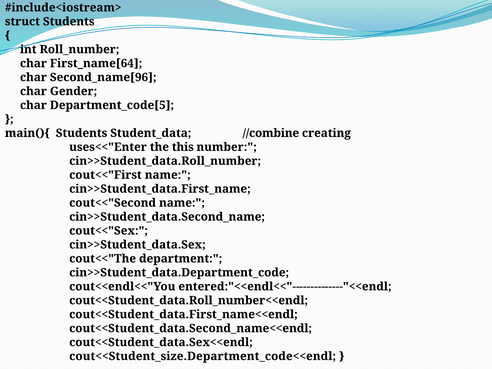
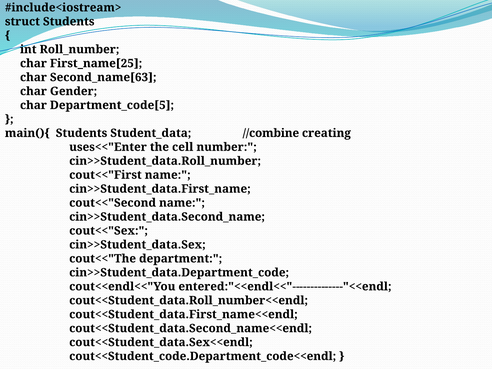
First_name[64: First_name[64 -> First_name[25 (96, 63)
Second_name[96: Second_name[96 -> Second_name[63 (103, 77)
this: this -> cell (183, 147)
cout<<Student_size.Department_code<<endl: cout<<Student_size.Department_code<<endl -> cout<<Student_code.Department_code<<endl (203, 356)
